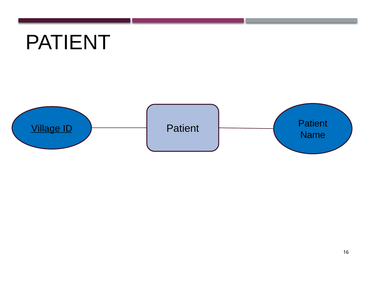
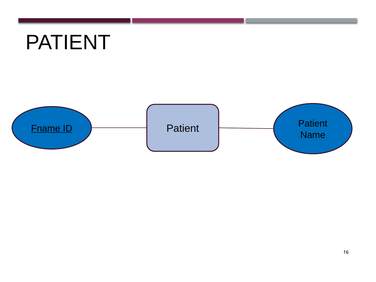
Village: Village -> Fname (46, 128)
